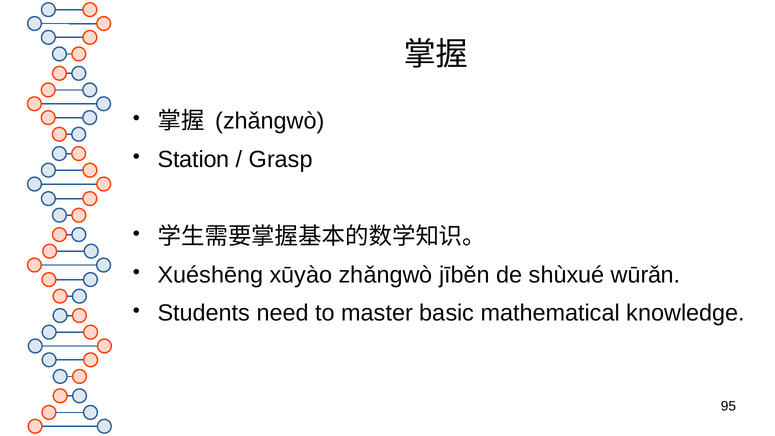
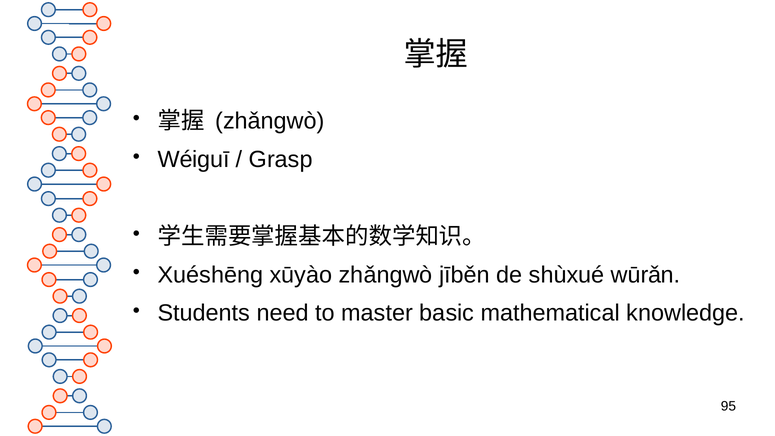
Station: Station -> Wéiguī (194, 159)
